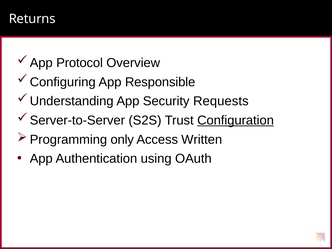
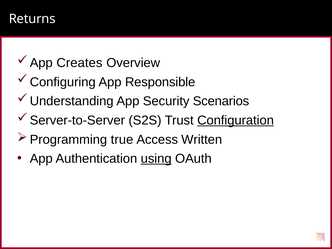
Protocol: Protocol -> Creates (79, 63)
Requests: Requests -> Scenarios (221, 101)
only: only -> true (122, 140)
using underline: none -> present (156, 159)
